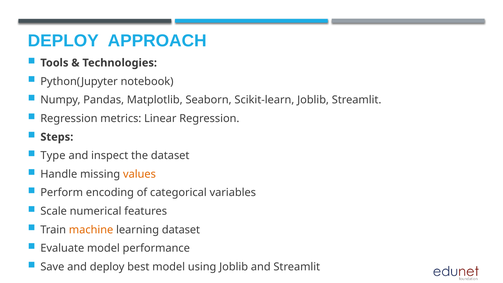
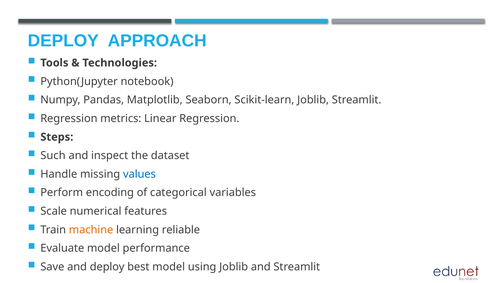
Type: Type -> Such (53, 156)
values colour: orange -> blue (139, 174)
learning dataset: dataset -> reliable (181, 230)
